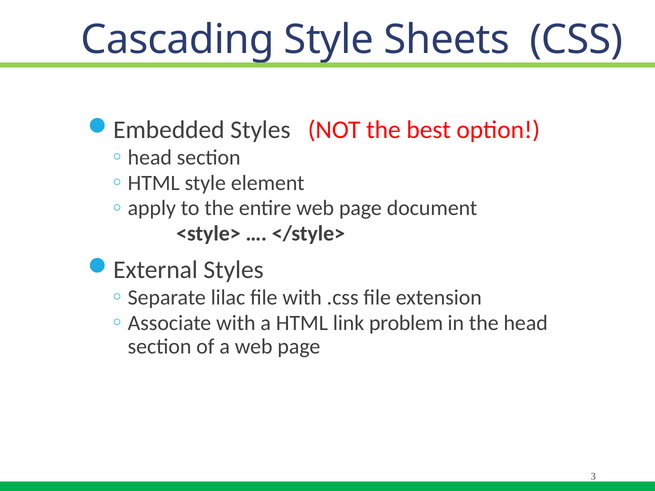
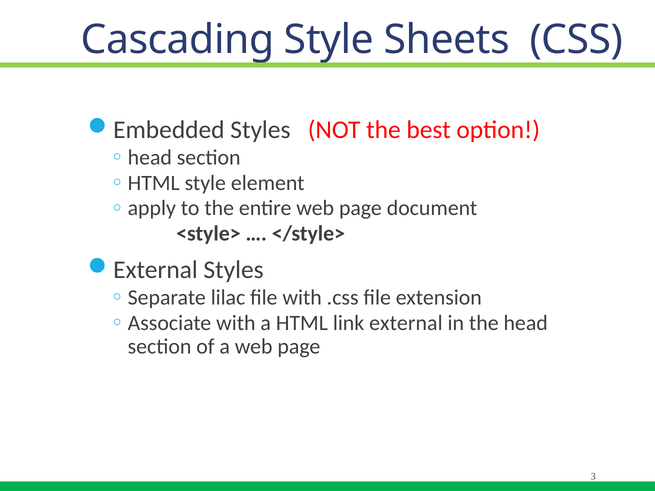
link problem: problem -> external (406, 323)
